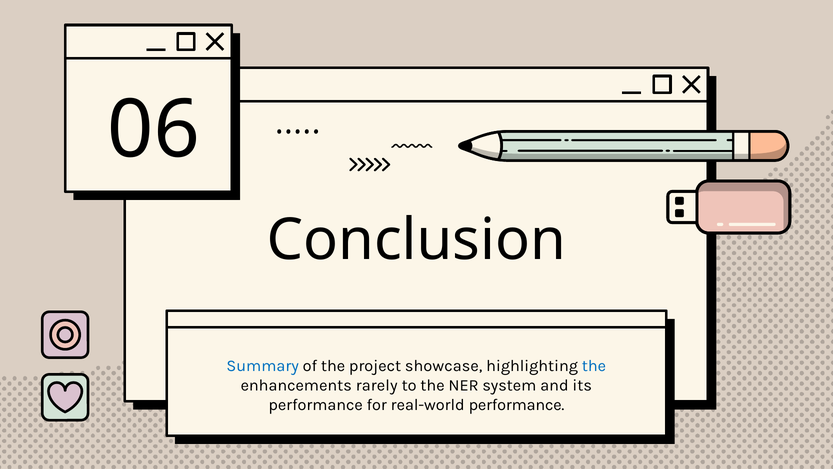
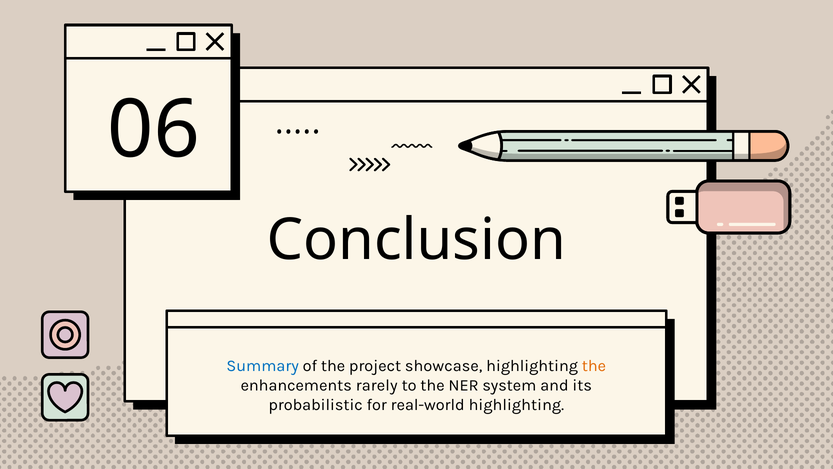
the colour: blue -> orange (594, 365)
performance: performance -> probabilistic (316, 404)
real-world performance: performance -> highlighting (516, 404)
